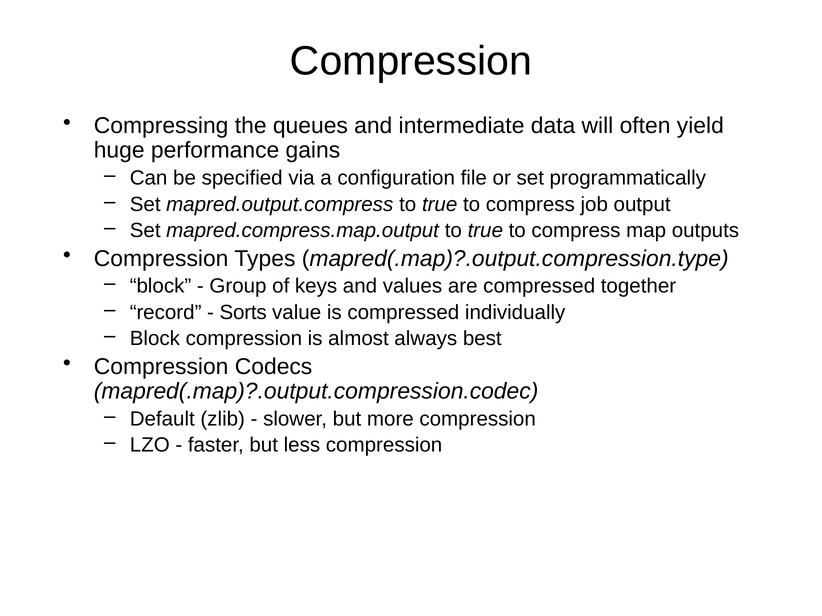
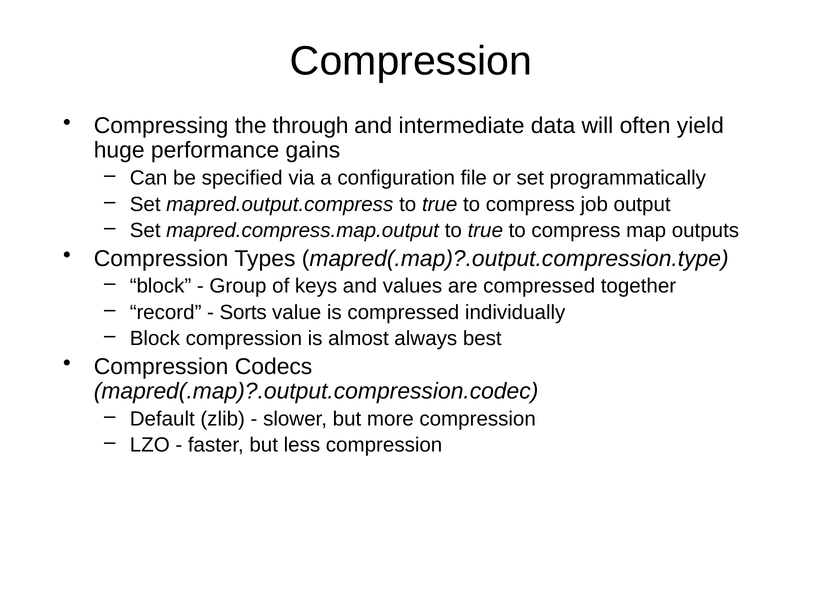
queues: queues -> through (311, 126)
